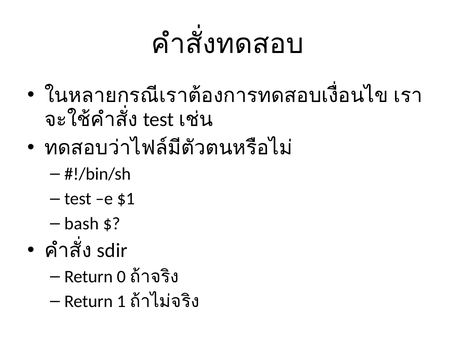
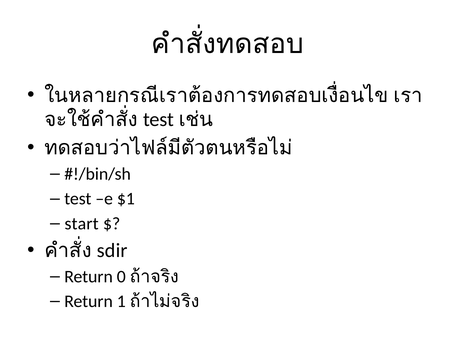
bash: bash -> start (82, 224)
